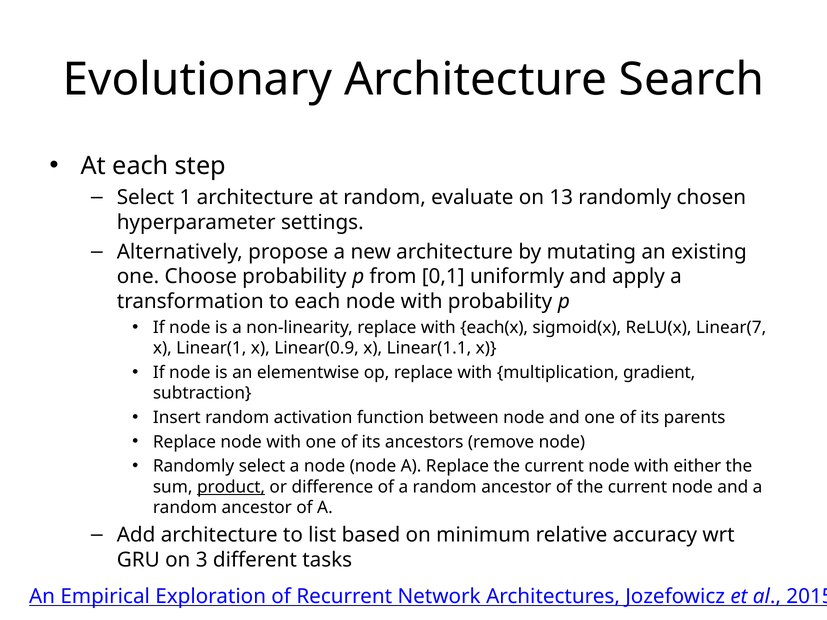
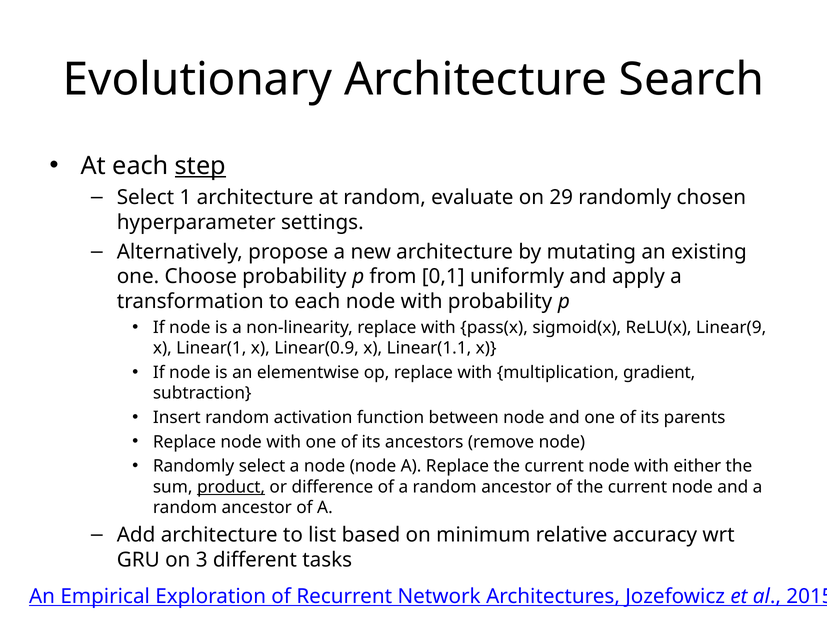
step underline: none -> present (200, 166)
13: 13 -> 29 (561, 198)
each(x: each(x -> pass(x (494, 328)
Linear(7: Linear(7 -> Linear(9 (731, 328)
